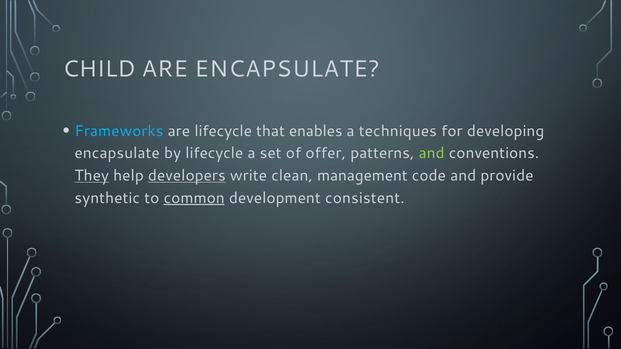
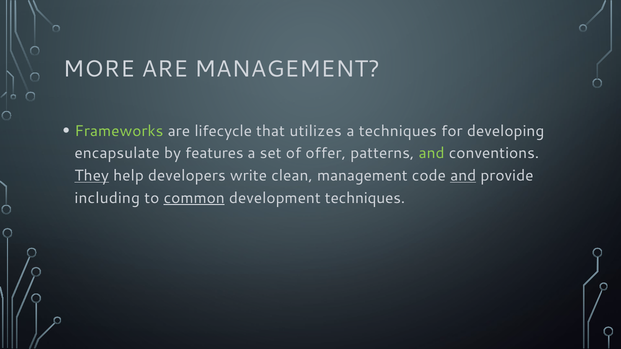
CHILD: CHILD -> MORE (99, 69)
ARE ENCAPSULATE: ENCAPSULATE -> MANAGEMENT (287, 69)
Frameworks colour: light blue -> light green (119, 131)
enables: enables -> utilizes (316, 131)
by lifecycle: lifecycle -> features (214, 153)
developers underline: present -> none (187, 176)
and underline: none -> present (463, 176)
synthetic: synthetic -> including (107, 198)
development consistent: consistent -> techniques (365, 198)
